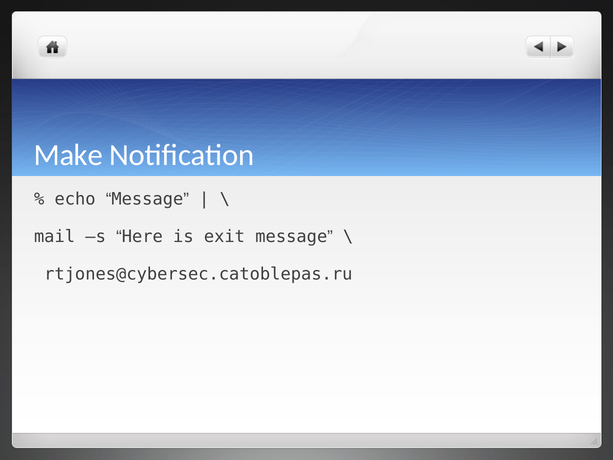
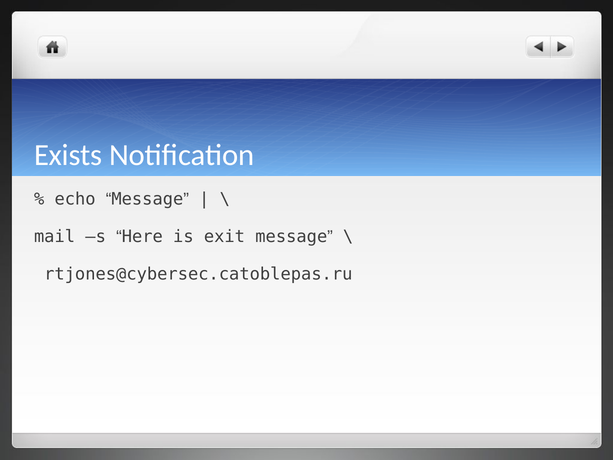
Make: Make -> Exists (68, 155)
